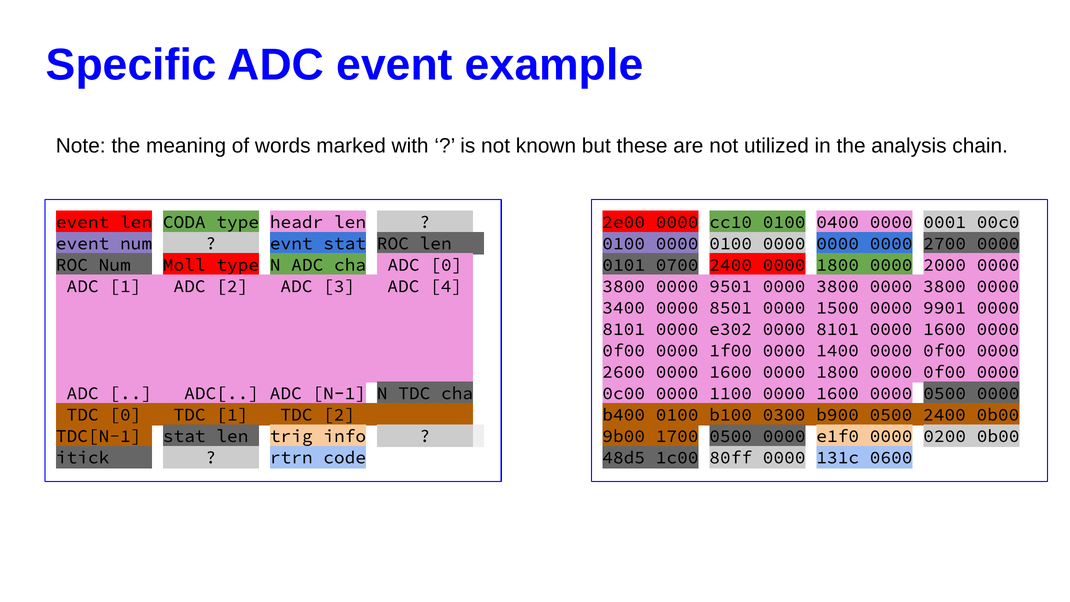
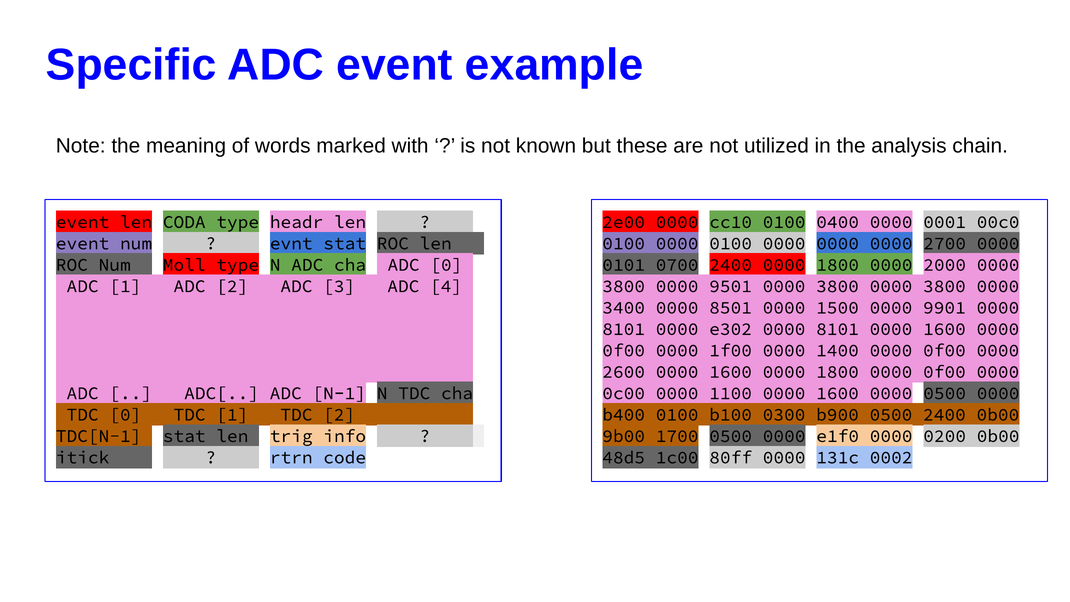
0600: 0600 -> 0002 (891, 457)
